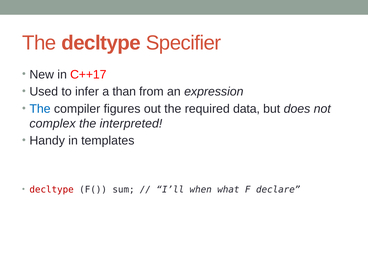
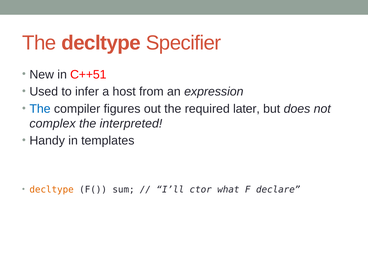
C++17: C++17 -> C++51 (88, 74)
than: than -> host (124, 92)
data: data -> later (246, 109)
decltype colour: red -> orange (52, 190)
when: when -> ctor (201, 190)
